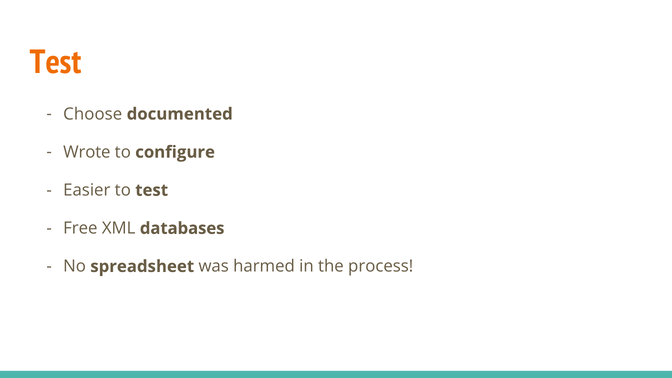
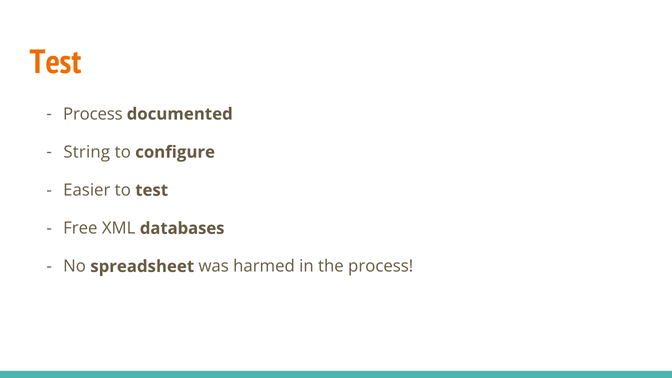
Choose: Choose -> Process (93, 114)
Wrote: Wrote -> String (87, 152)
